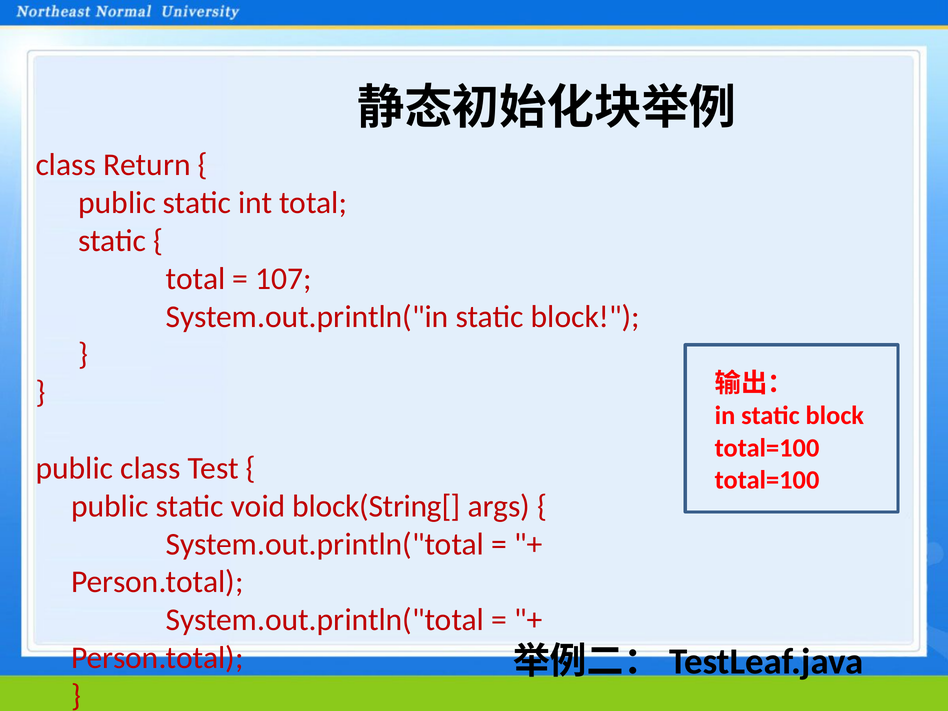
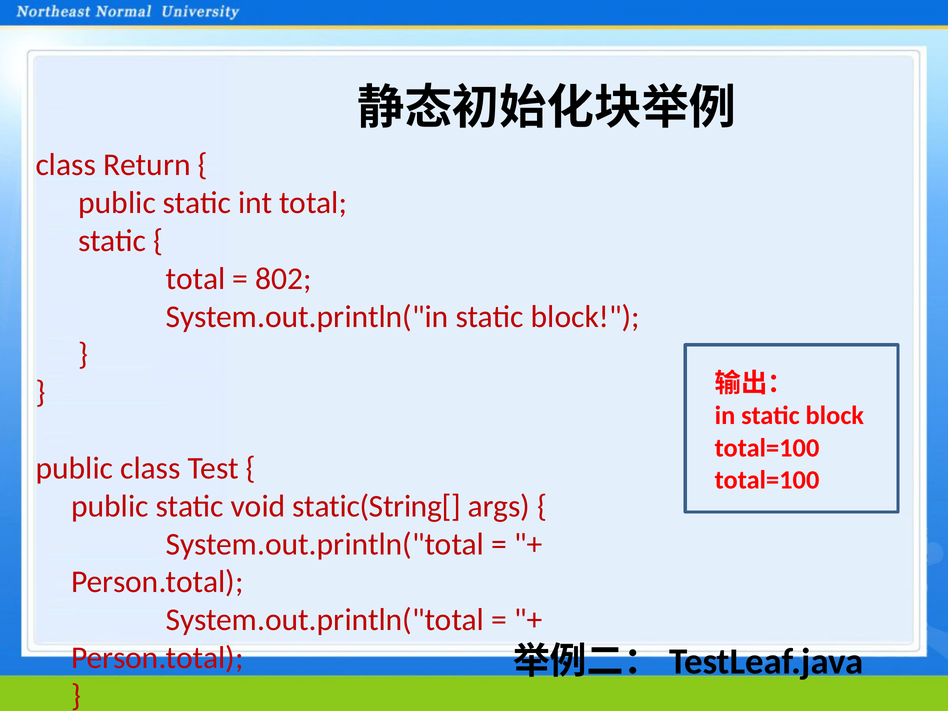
107: 107 -> 802 (284, 279)
block(String[: block(String[ -> static(String[ (377, 506)
